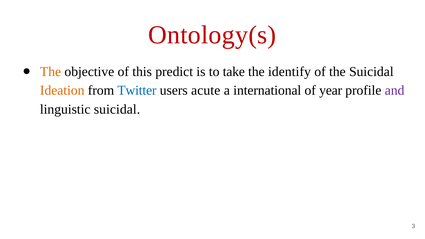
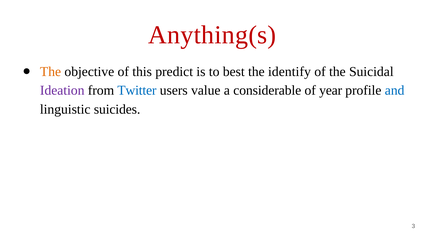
Ontology(s: Ontology(s -> Anything(s (212, 35)
take: take -> best (234, 72)
Ideation colour: orange -> purple (62, 90)
acute: acute -> value (206, 90)
international: international -> considerable (267, 90)
and colour: purple -> blue (395, 90)
linguistic suicidal: suicidal -> suicides (117, 109)
